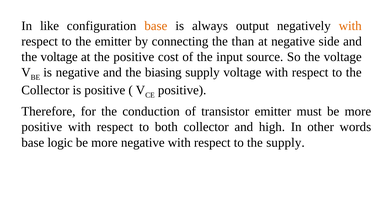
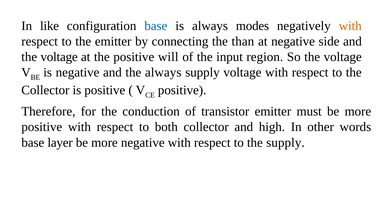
base colour: orange -> blue (156, 26)
output: output -> modes (252, 26)
cost: cost -> will (168, 57)
source: source -> region (265, 57)
the biasing: biasing -> always (163, 72)
logic: logic -> layer (60, 142)
